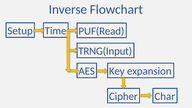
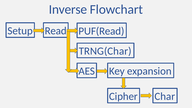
Time: Time -> Read (56, 31)
TRNG(Input: TRNG(Input -> TRNG(Char (105, 51)
